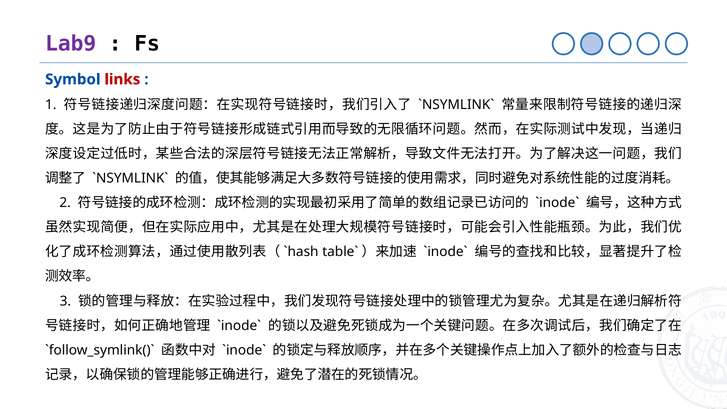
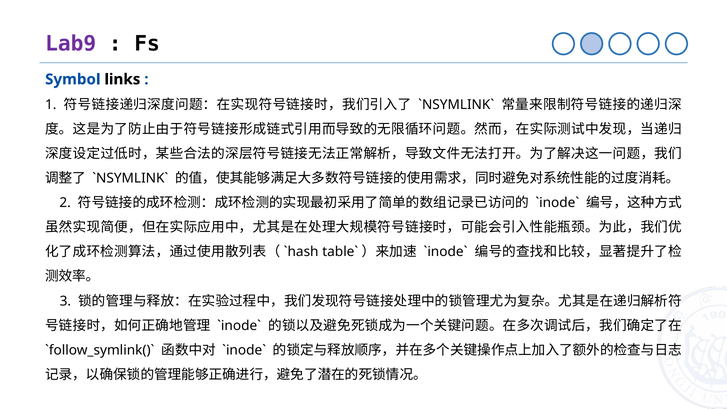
links colour: red -> black (122, 79)
